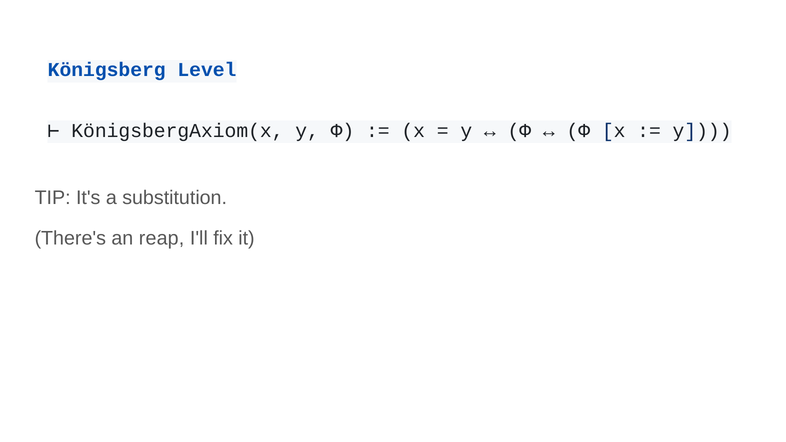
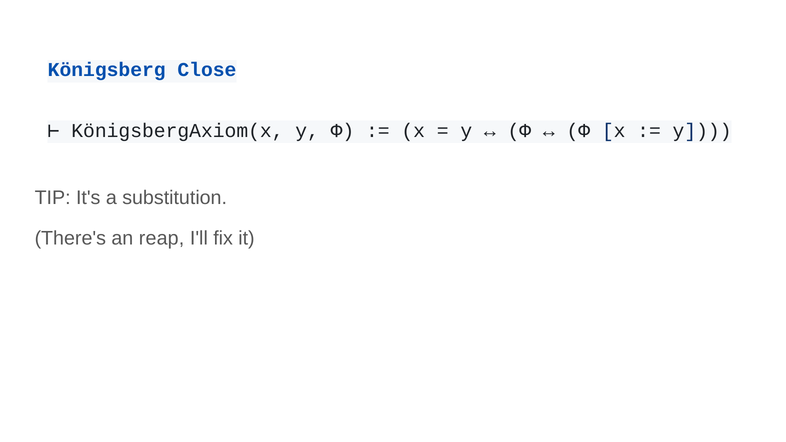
Level: Level -> Close (207, 70)
